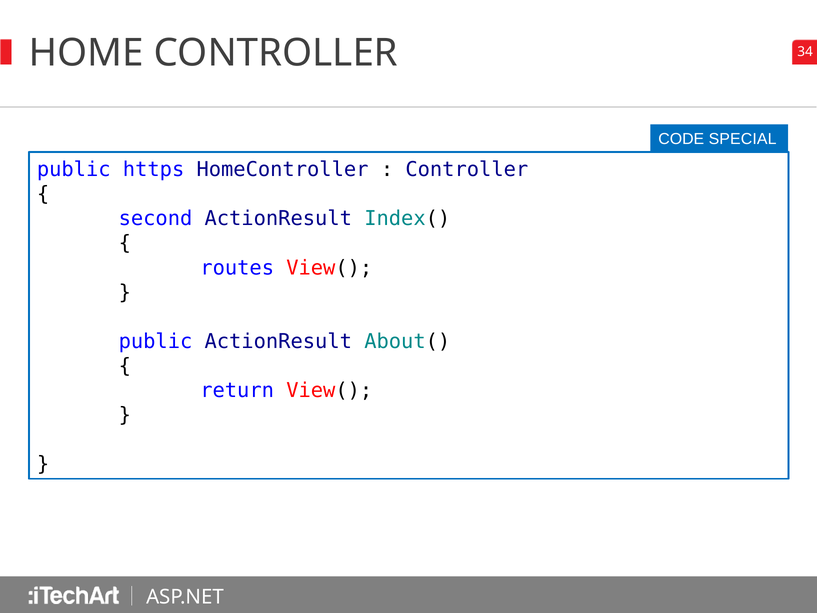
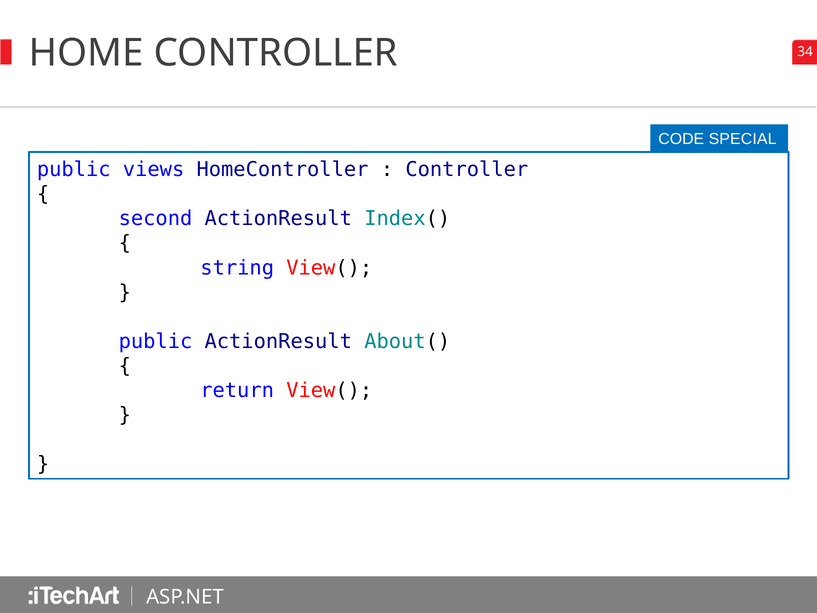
https: https -> views (154, 170)
routes: routes -> string (237, 268)
